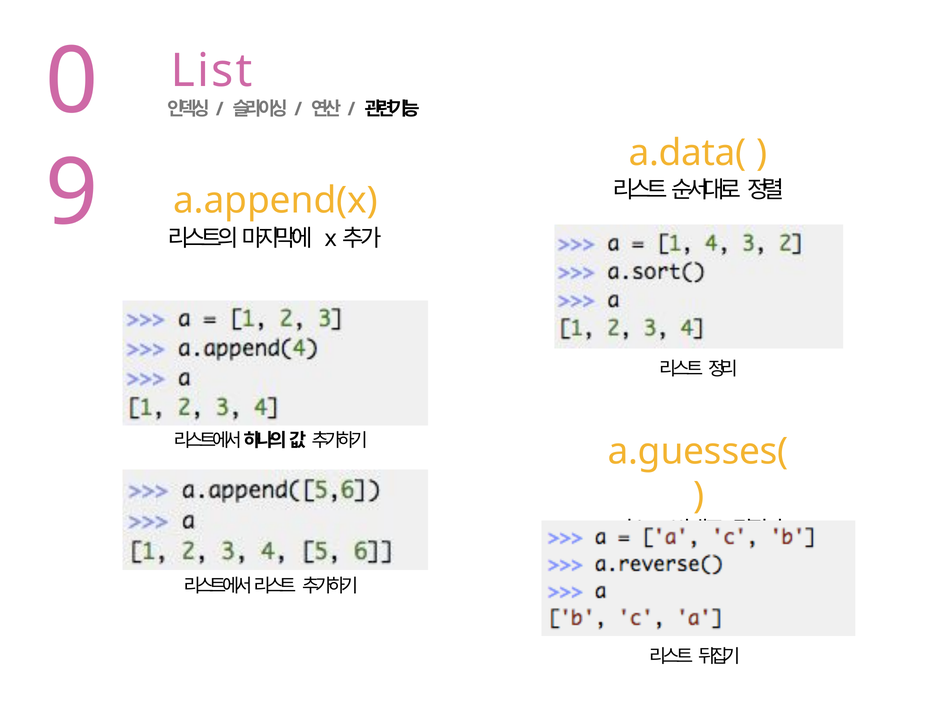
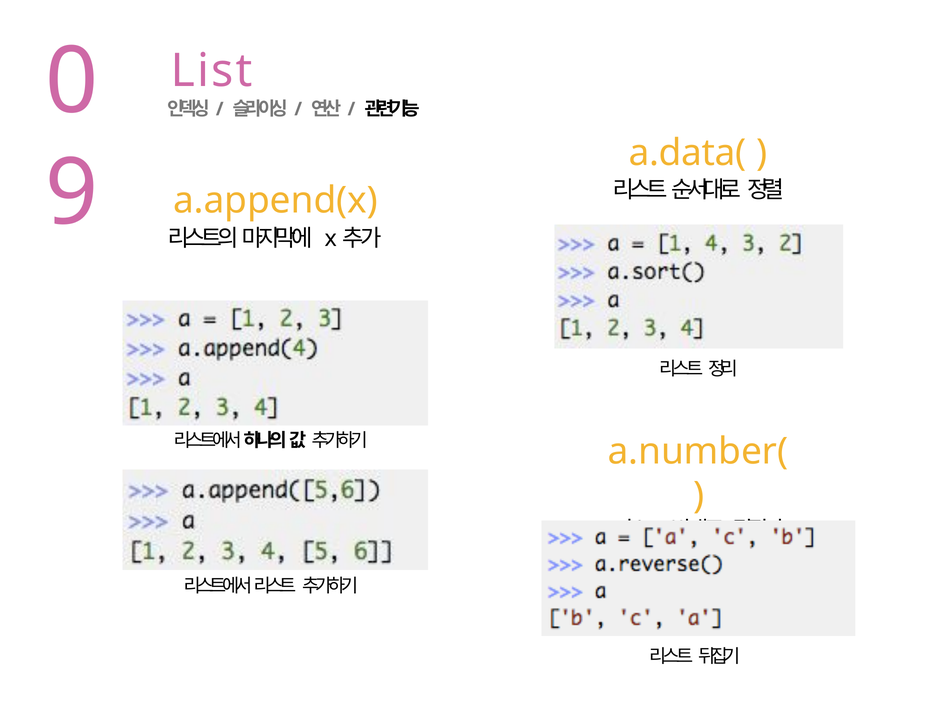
a.guesses(: a.guesses( -> a.number( (698, 452)
